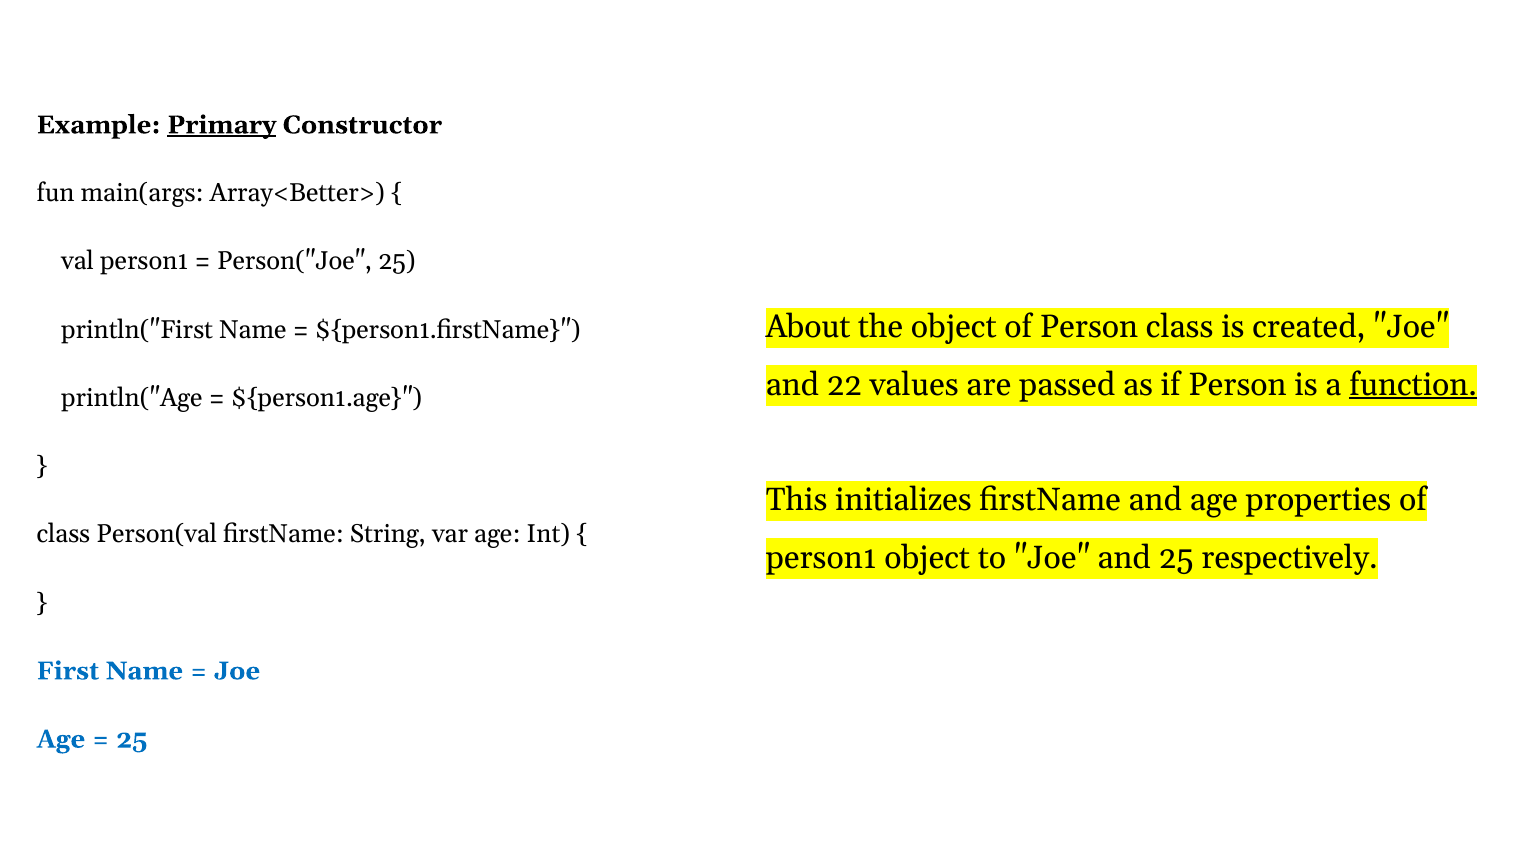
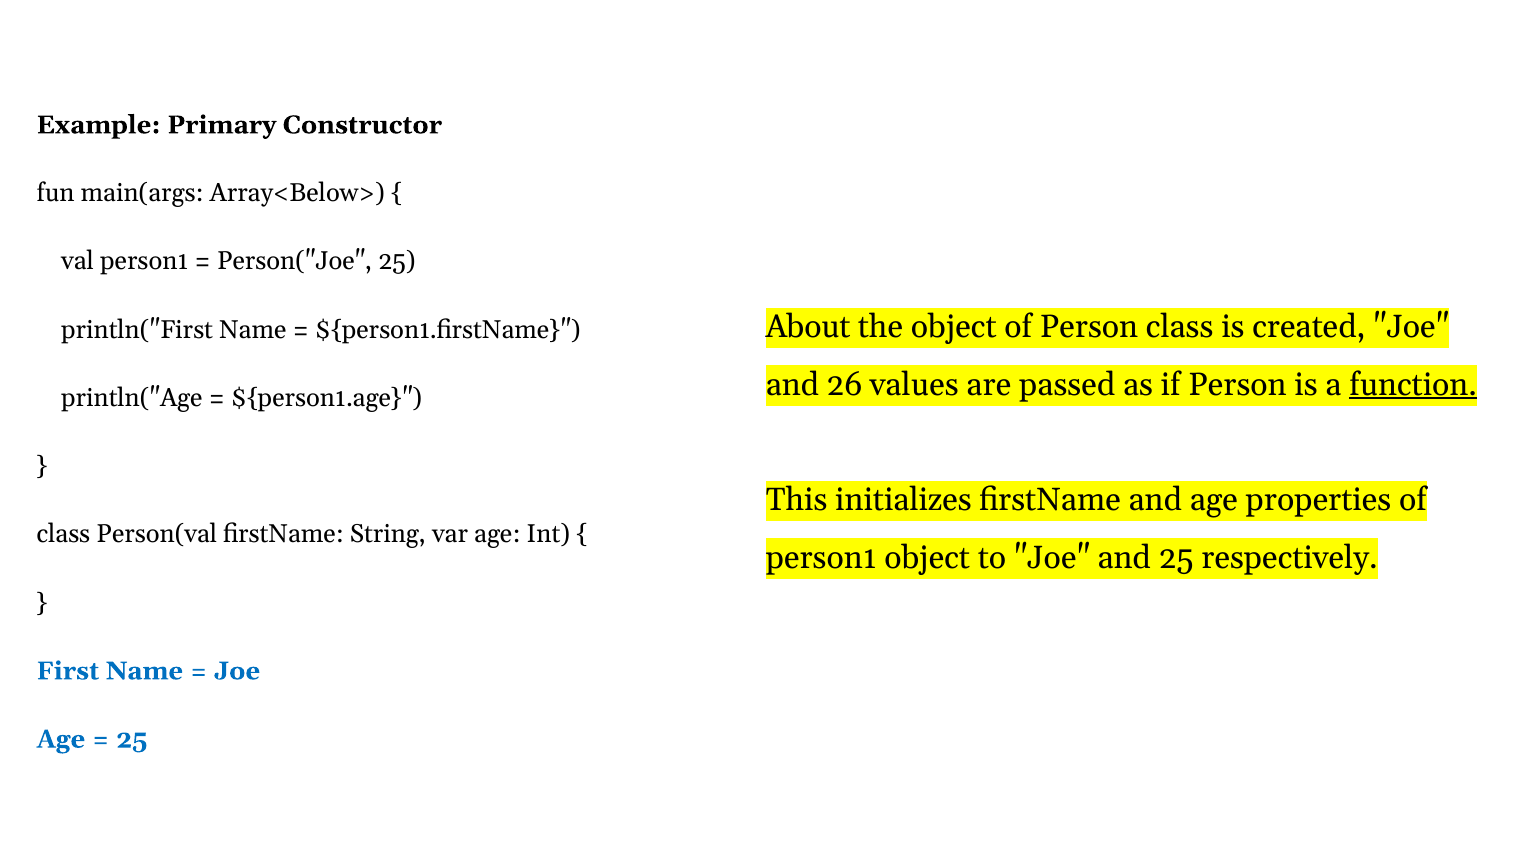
Primary underline: present -> none (222, 125)
Array<Better>: Array<Better> -> Array<Below> (297, 193)
22: 22 -> 26 (845, 385)
